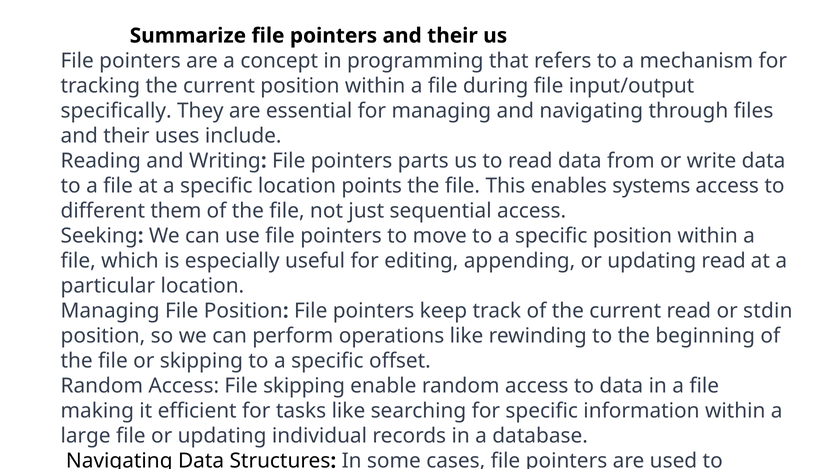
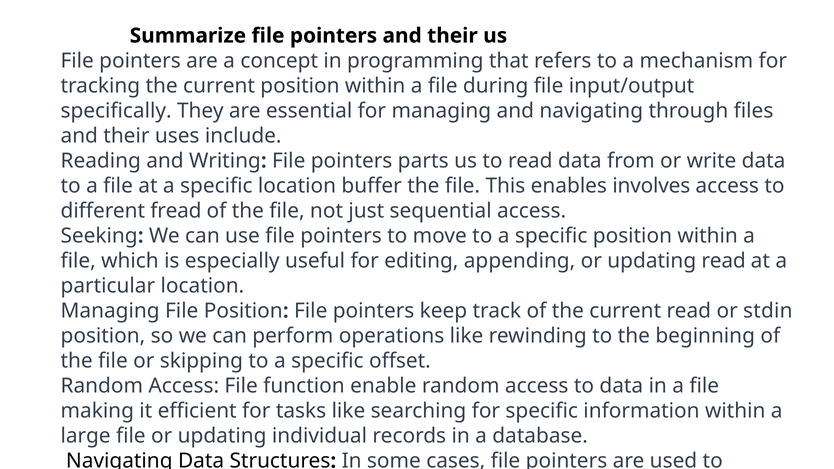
points: points -> buffer (372, 186)
systems: systems -> involves (651, 186)
them: them -> fread (176, 211)
File skipping: skipping -> function (304, 386)
